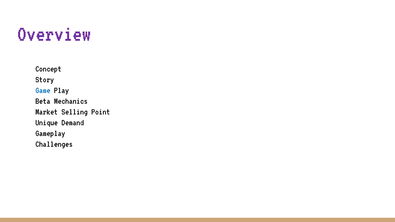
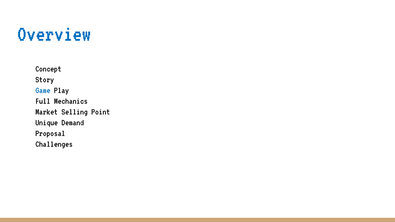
Overview colour: purple -> blue (54, 33)
Beta: Beta -> Full (43, 101)
Gameplay: Gameplay -> Proposal (50, 133)
